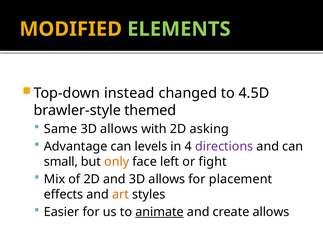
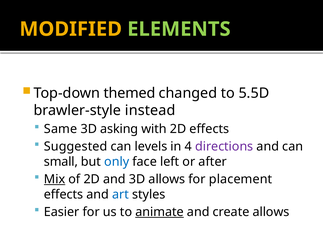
instead: instead -> themed (129, 93)
4.5D: 4.5D -> 5.5D (254, 93)
themed: themed -> instead (150, 110)
allows: allows -> asking (119, 129)
2D asking: asking -> effects (209, 129)
Advantage: Advantage -> Suggested (76, 146)
only colour: orange -> blue (117, 161)
fight: fight -> after (213, 161)
Mix underline: none -> present (55, 179)
art colour: orange -> blue (121, 194)
